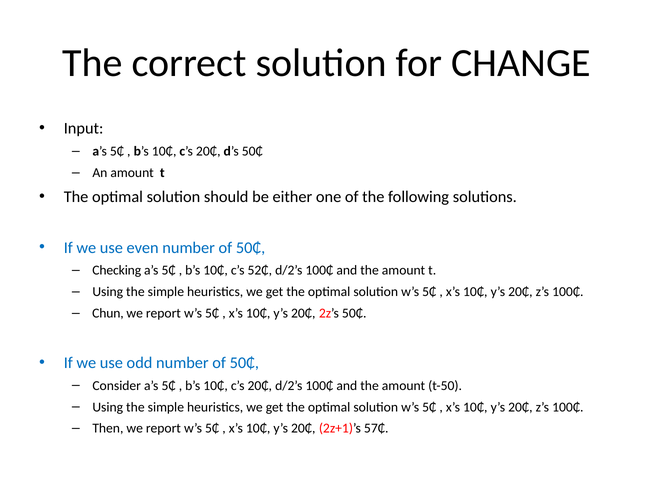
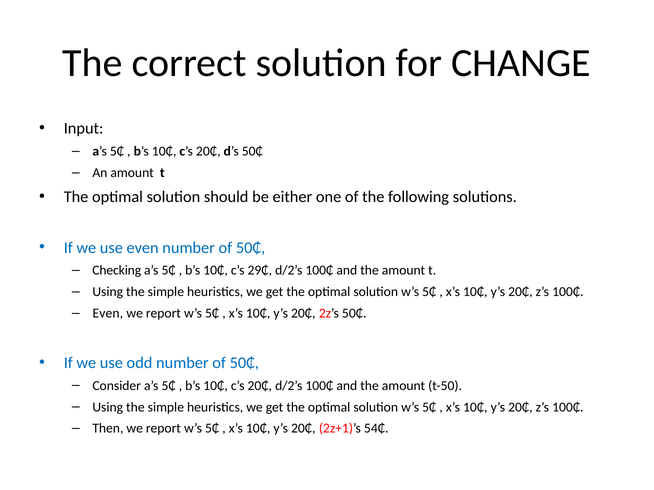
52₵: 52₵ -> 29₵ (260, 271)
Chun: Chun -> Even (108, 314)
57₵: 57₵ -> 54₵ (376, 429)
